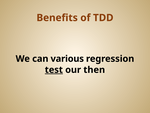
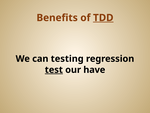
TDD underline: none -> present (103, 18)
various: various -> testing (67, 59)
then: then -> have (94, 70)
